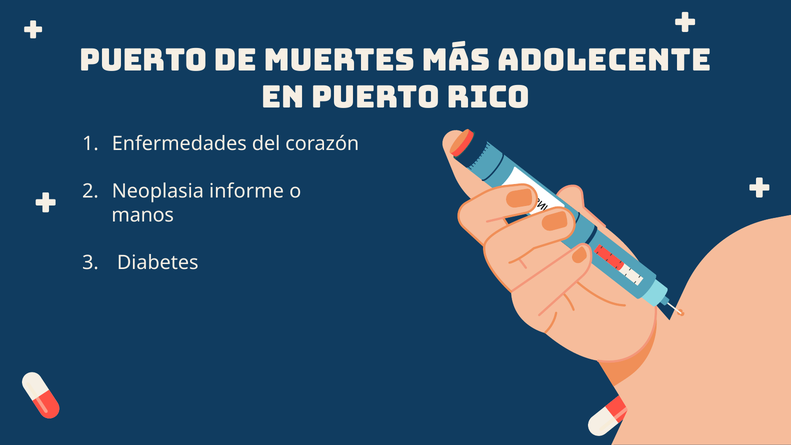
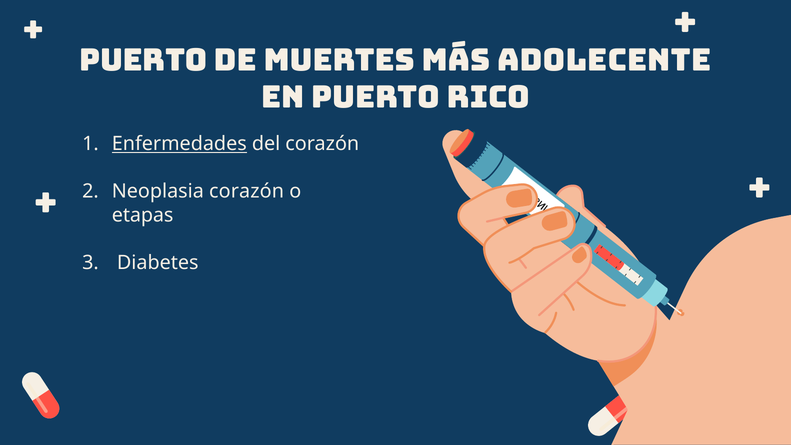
Enfermedades underline: none -> present (179, 144)
Neoplasia informe: informe -> corazón (247, 191)
manos: manos -> etapas (143, 215)
